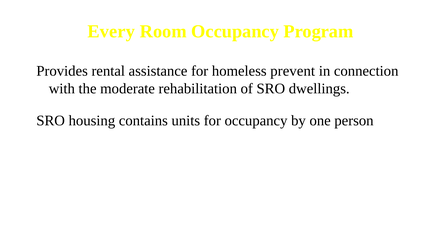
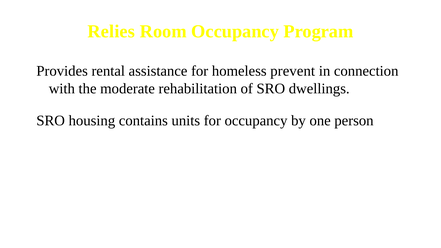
Every: Every -> Relies (111, 32)
